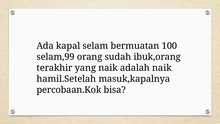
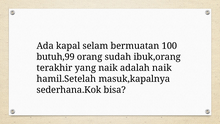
selam,99: selam,99 -> butuh,99 (56, 57)
percobaan.Kok: percobaan.Kok -> sederhana.Kok (69, 90)
